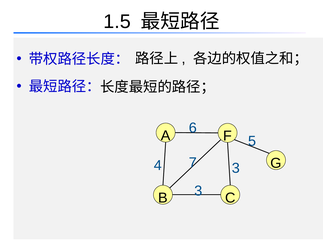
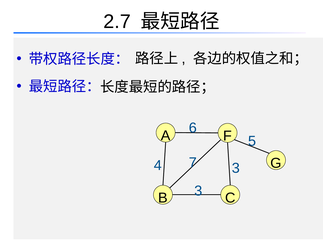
1.5: 1.5 -> 2.7 (117, 22)
